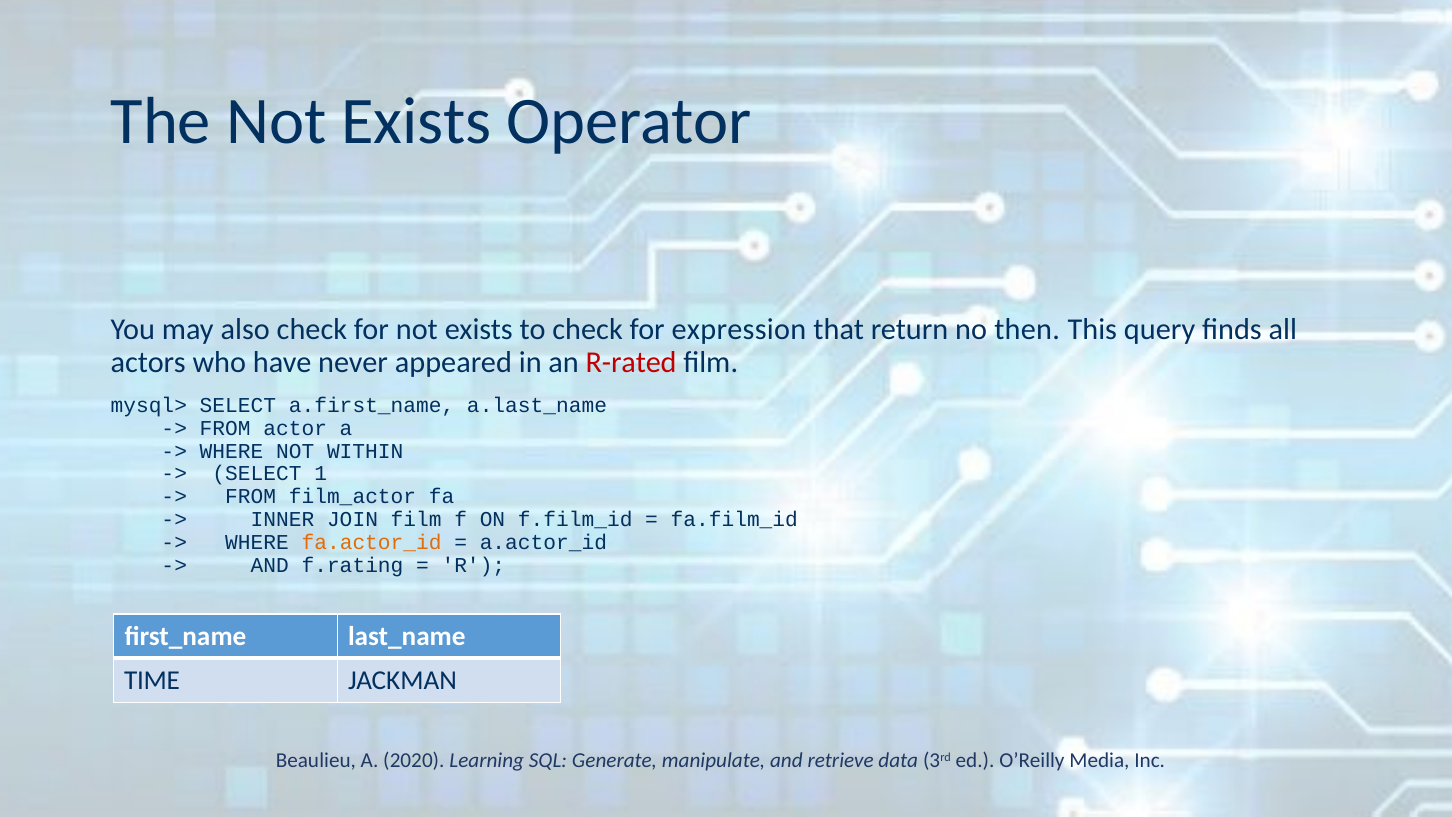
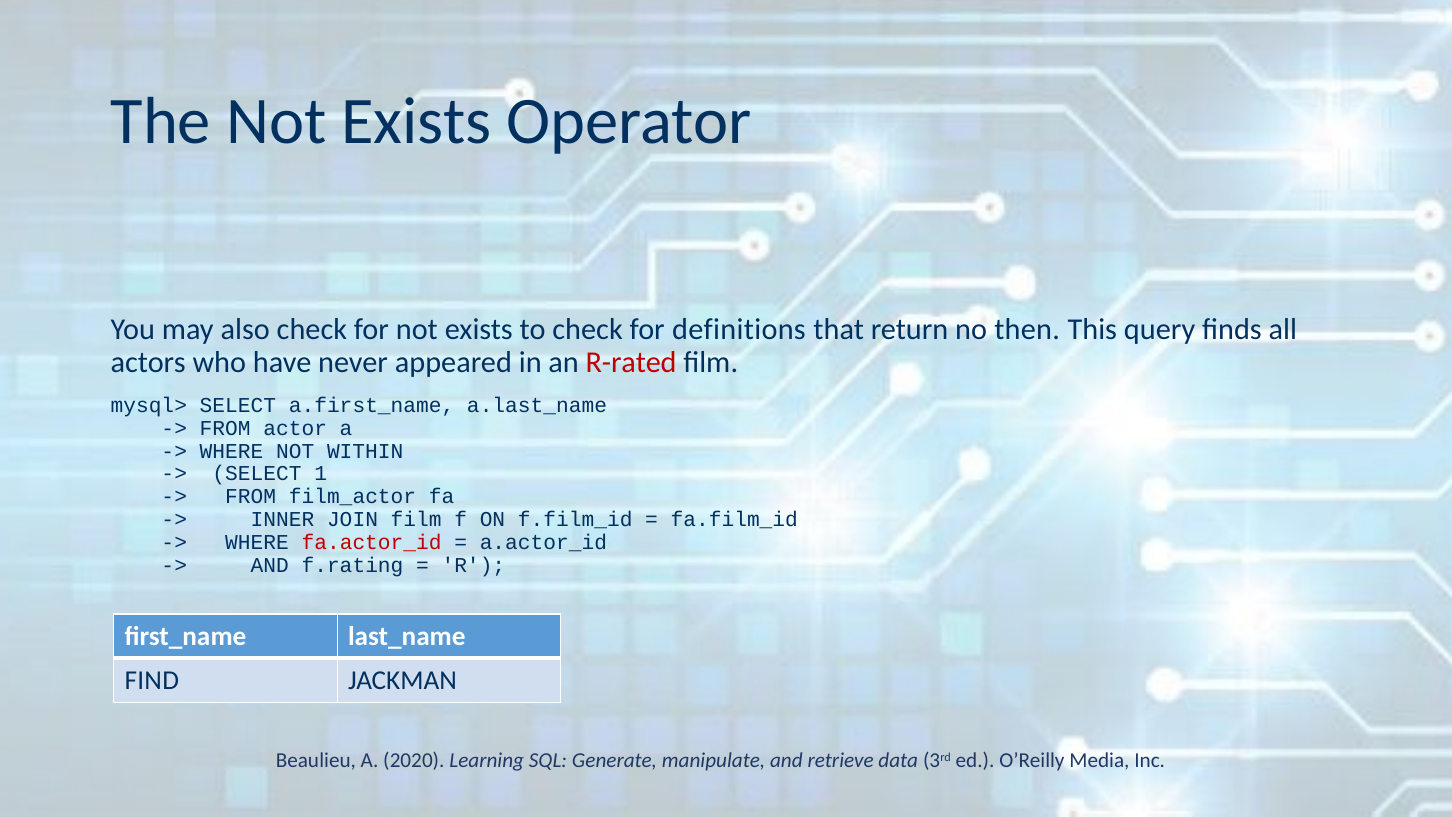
expression: expression -> definitions (739, 330)
fa.actor_id colour: orange -> red (372, 543)
TIME: TIME -> FIND (152, 680)
